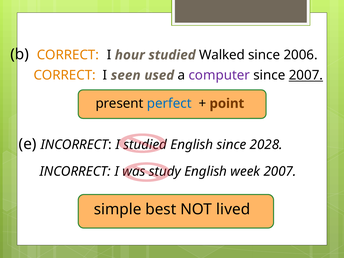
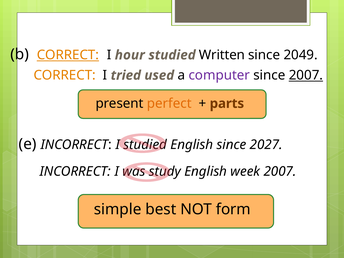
CORRECT underline: none -> present (68, 55)
Walked: Walked -> Written (222, 55)
2006: 2006 -> 2049 (301, 55)
seen: seen -> tried (126, 75)
perfect colour: blue -> orange (169, 104)
point: point -> parts (227, 104)
2028: 2028 -> 2027 (266, 145)
lived: lived -> form (233, 209)
